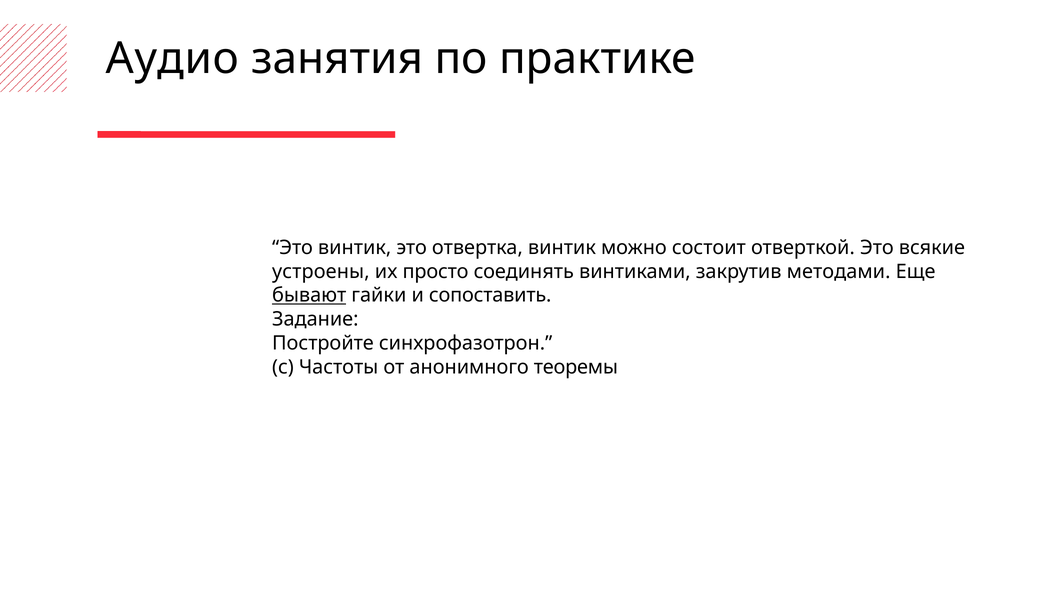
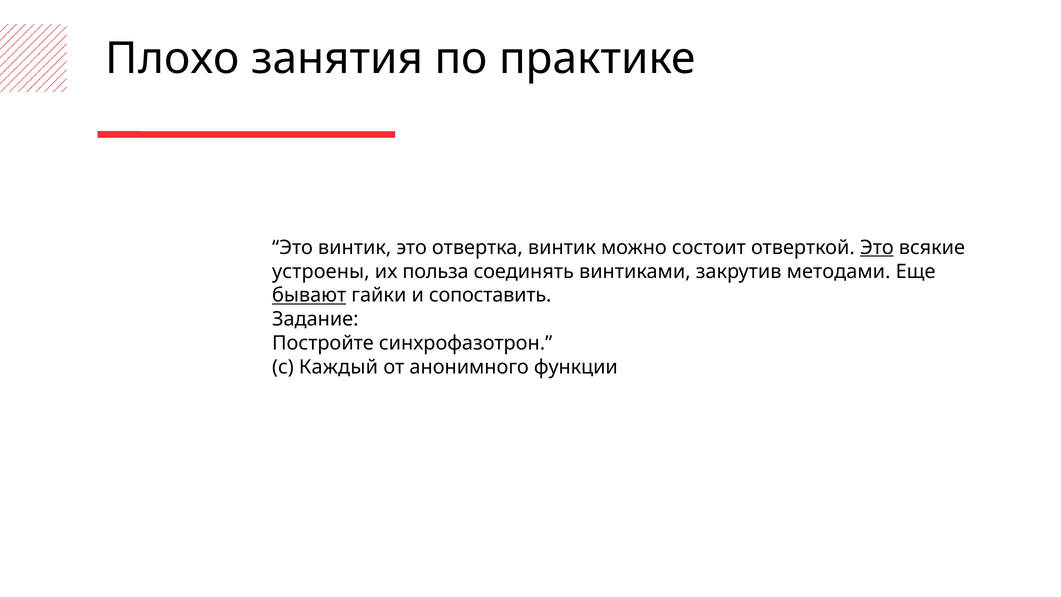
Аудио: Аудио -> Плохо (173, 59)
Это underline: none -> present (877, 248)
просто: просто -> польза (436, 271)
Частоты: Частоты -> Каждый (338, 367)
теоремы: теоремы -> функции (576, 367)
